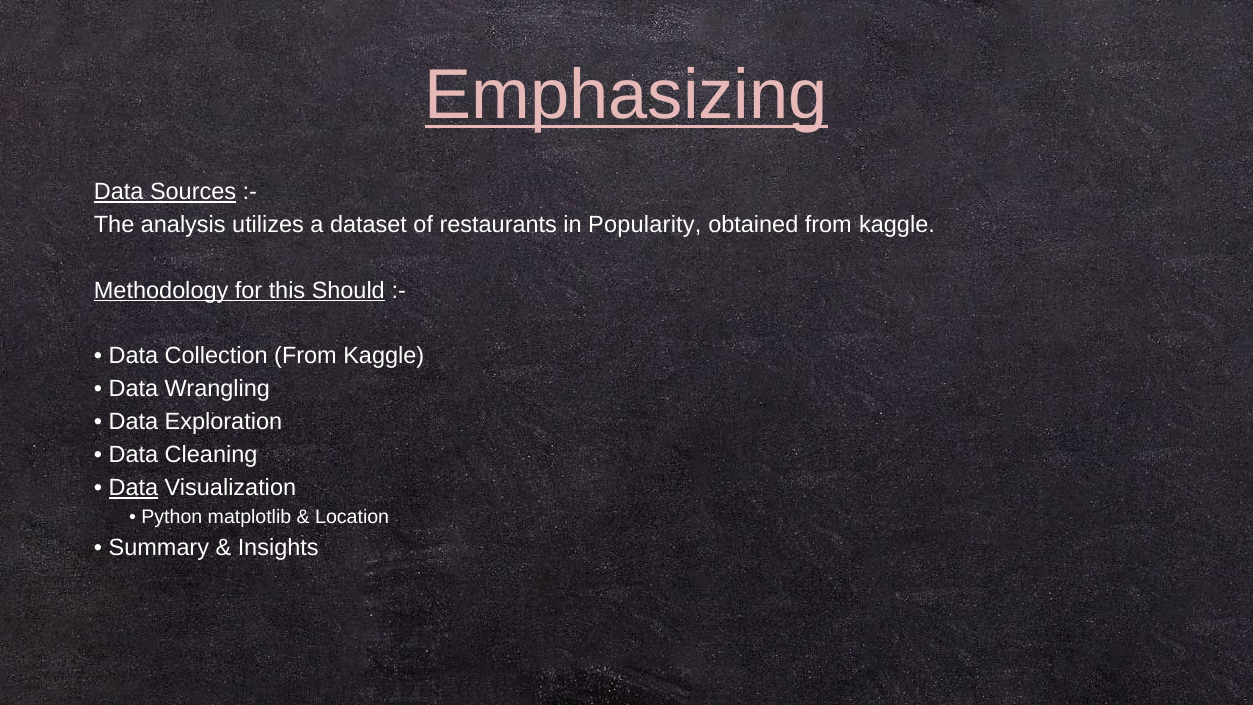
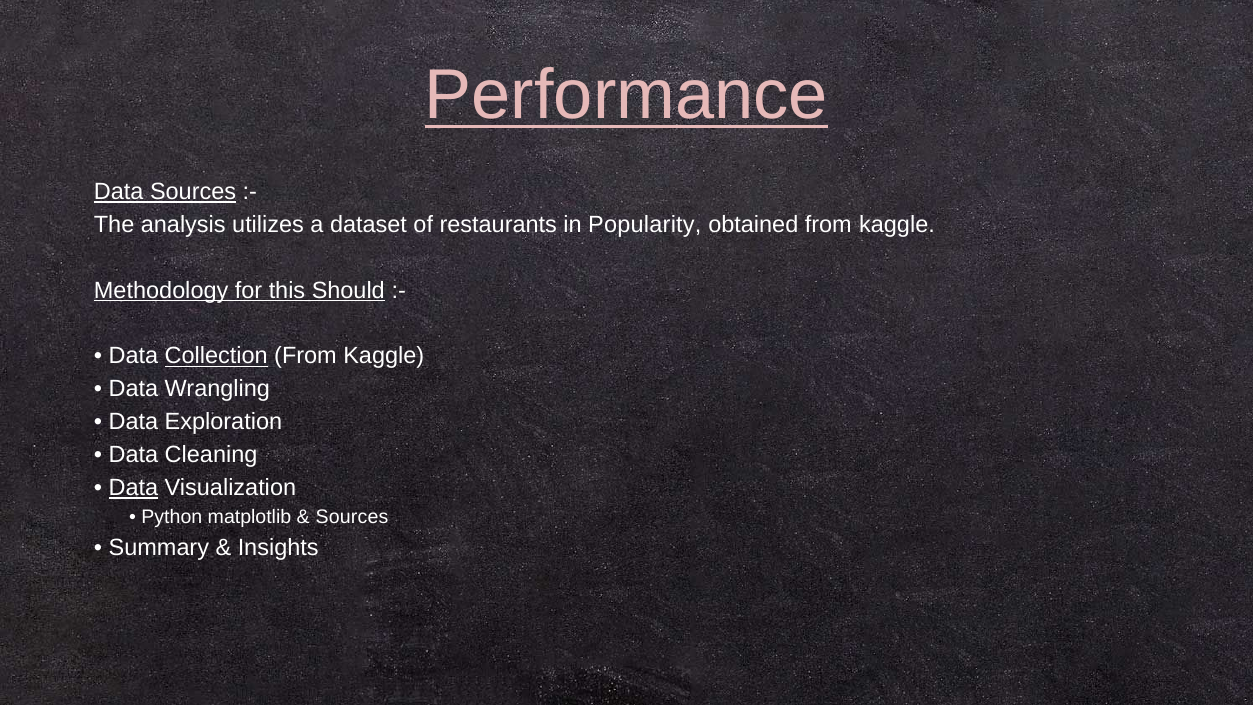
Emphasizing: Emphasizing -> Performance (626, 96)
Collection underline: none -> present (216, 356)
Location: Location -> Sources (352, 517)
